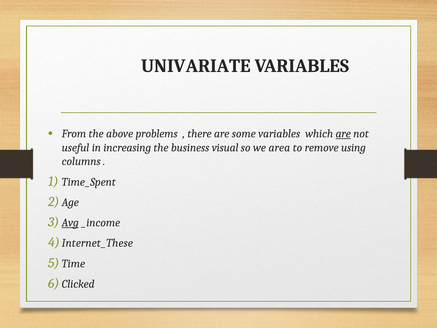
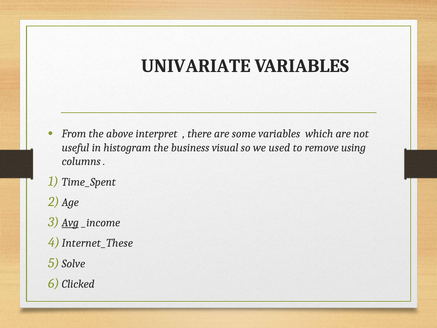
problems: problems -> interpret (157, 134)
are underline: present -> none (343, 134)
increasing: increasing -> histogram (127, 148)
area: area -> used (279, 148)
Time: Time -> Solve (73, 263)
